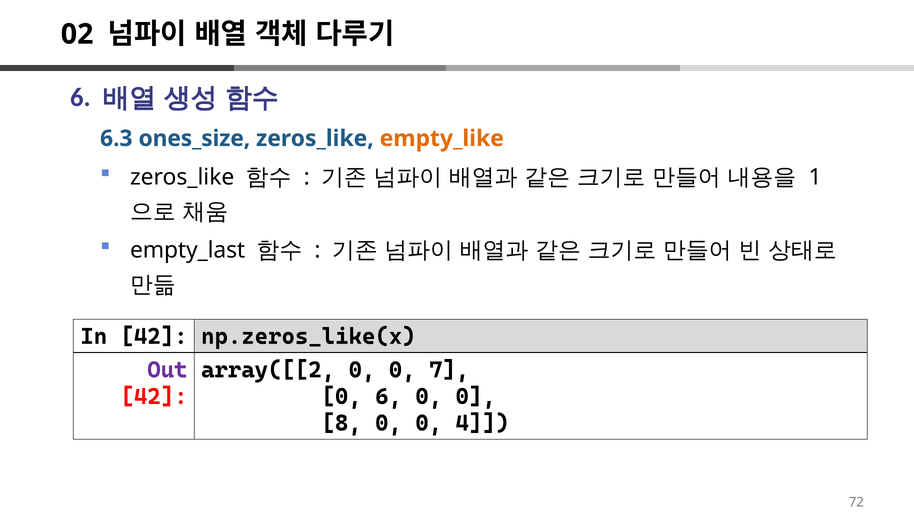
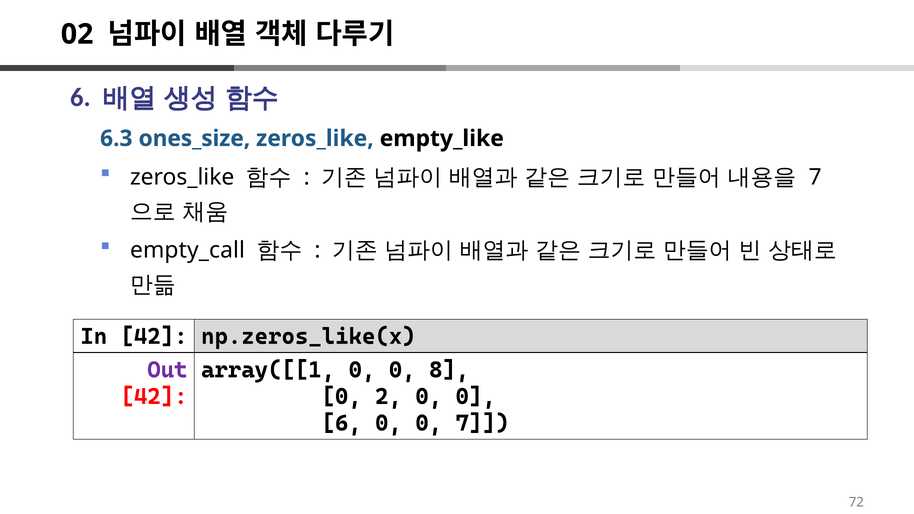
empty_like colour: orange -> black (442, 139)
1: 1 -> 7 (815, 177)
empty_last: empty_last -> empty_call (188, 250)
array([[2: array([[2 -> array([[1 (268, 370)
7: 7 -> 8 (449, 370)
0 6: 6 -> 2 (388, 396)
8: 8 -> 6 (342, 423)
0 4: 4 -> 7 (482, 423)
